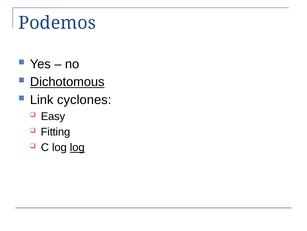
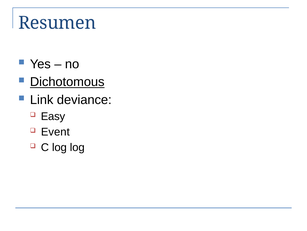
Podemos: Podemos -> Resumen (57, 23)
cyclones: cyclones -> deviance (84, 100)
Fitting: Fitting -> Event (55, 132)
log underline: present -> none (77, 147)
